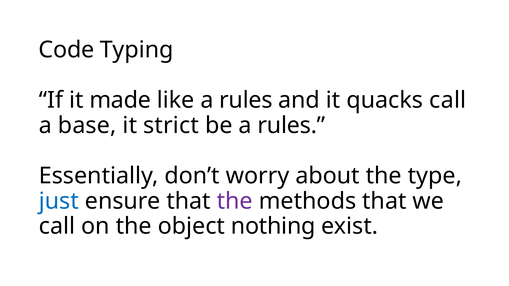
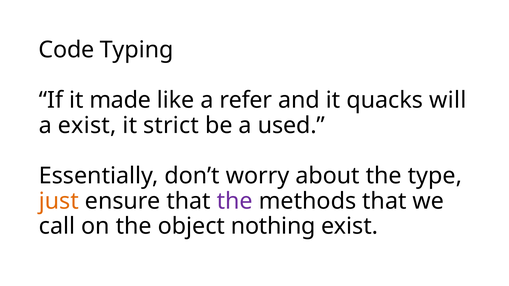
like a rules: rules -> refer (246, 100)
quacks call: call -> will (448, 100)
a base: base -> exist (87, 126)
be a rules: rules -> used (291, 126)
just colour: blue -> orange (59, 201)
